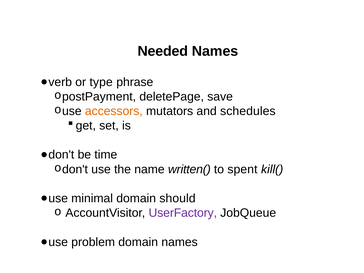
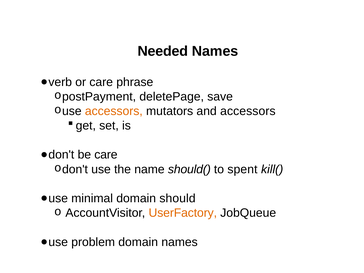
or type: type -> care (101, 82)
and schedules: schedules -> accessors (248, 111)
be time: time -> care (106, 155)
written(: written( -> should( (189, 169)
UserFactory colour: purple -> orange (183, 213)
